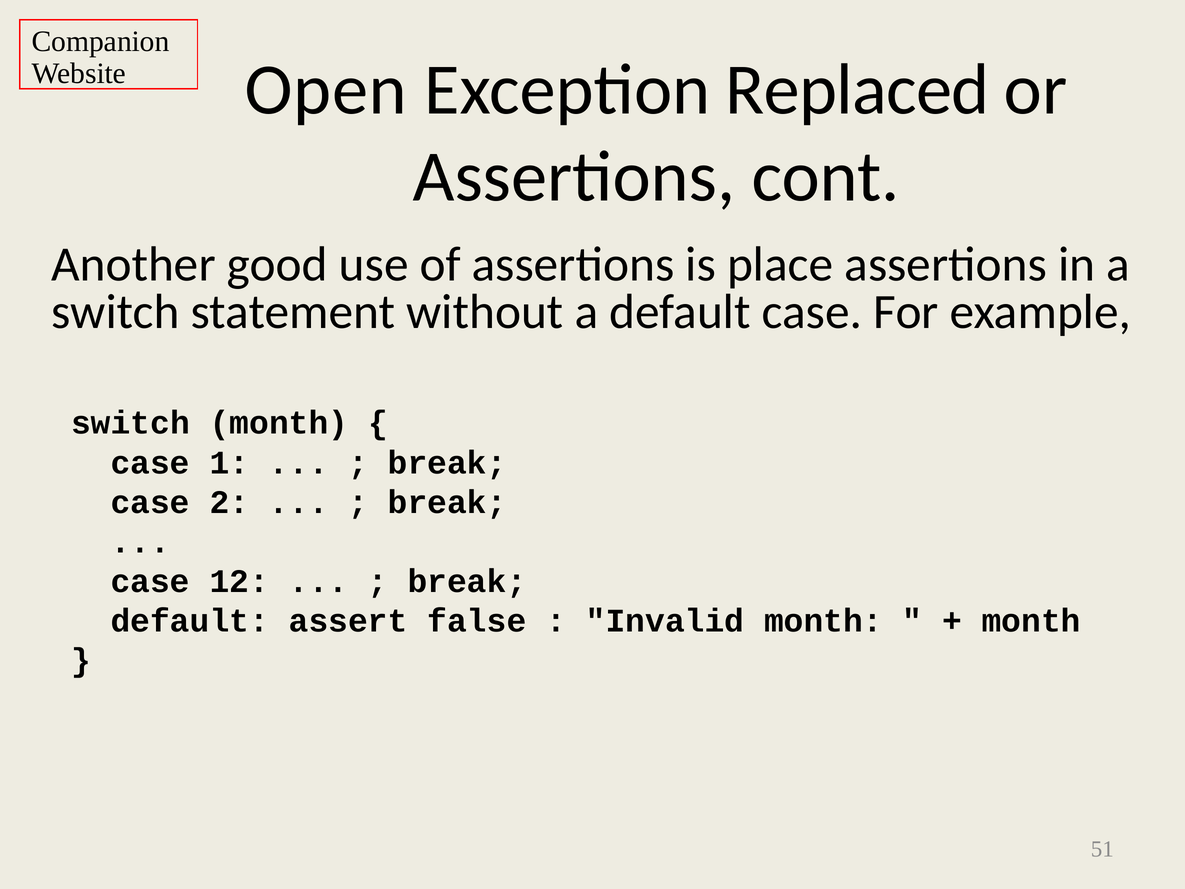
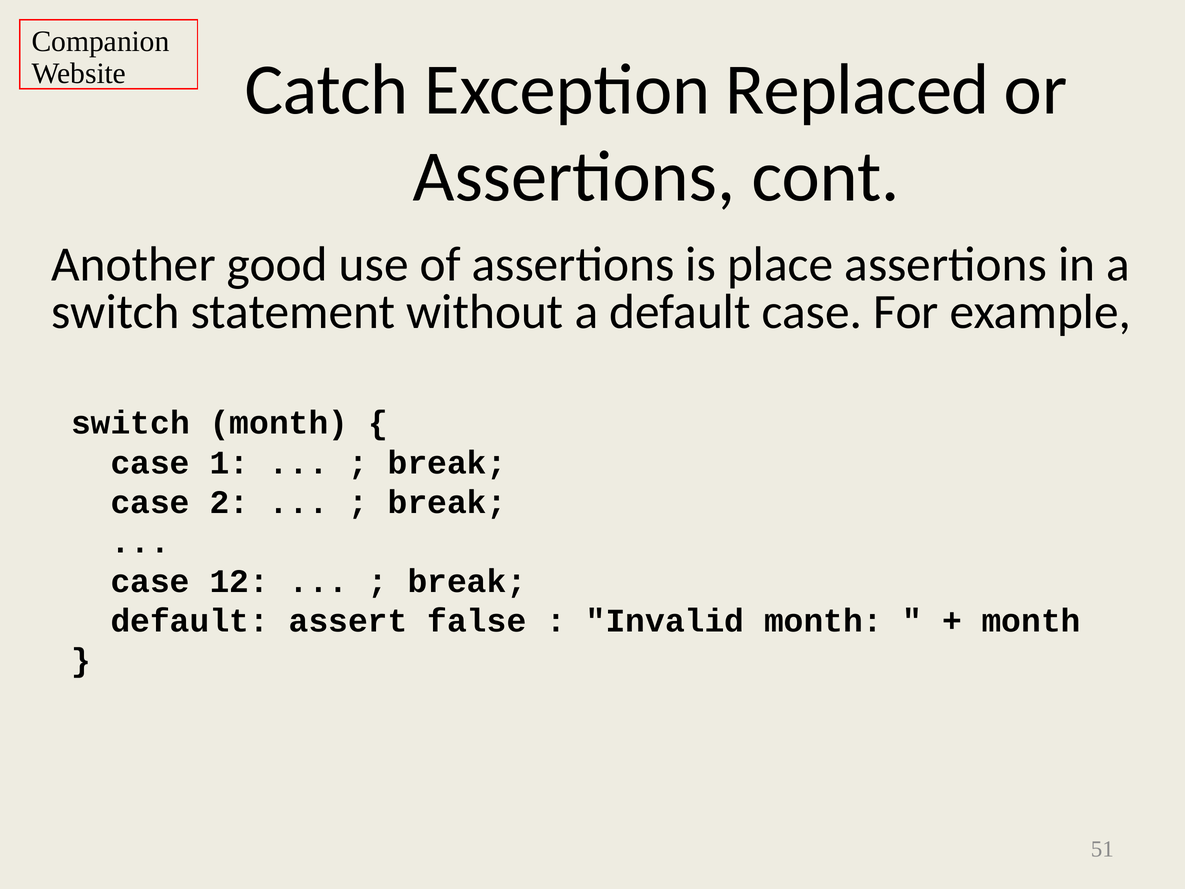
Open: Open -> Catch (327, 90)
